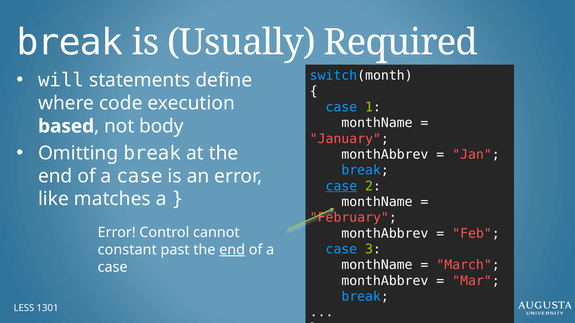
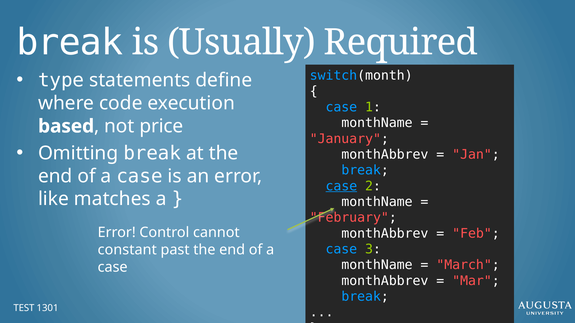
will: will -> type (61, 80)
body: body -> price (161, 126)
end underline: present -> none (232, 250)
LESS: LESS -> TEST (24, 308)
